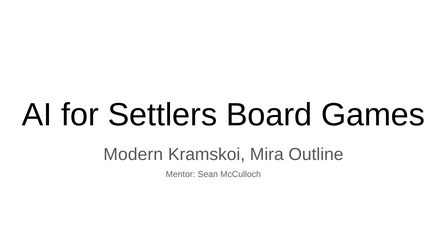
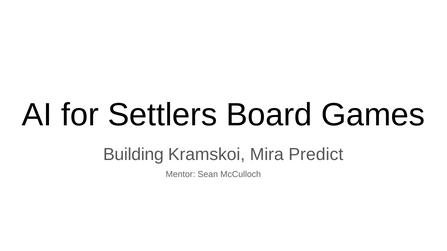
Modern: Modern -> Building (133, 155)
Outline: Outline -> Predict (316, 155)
